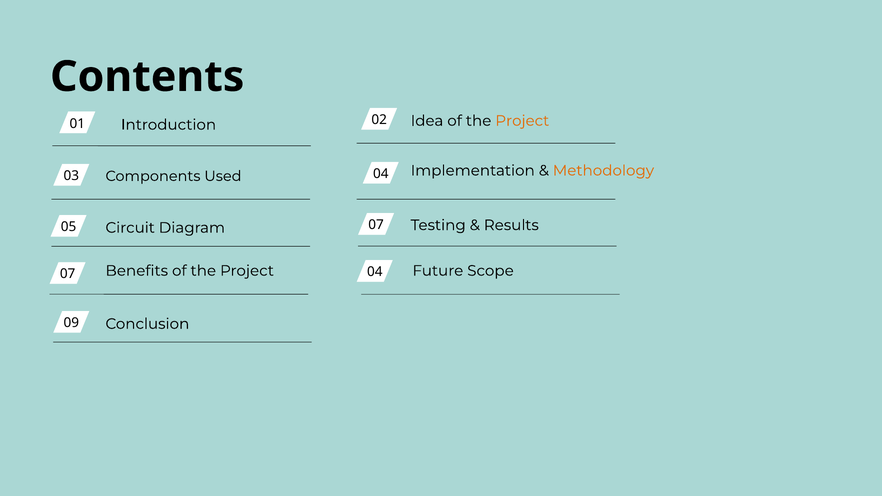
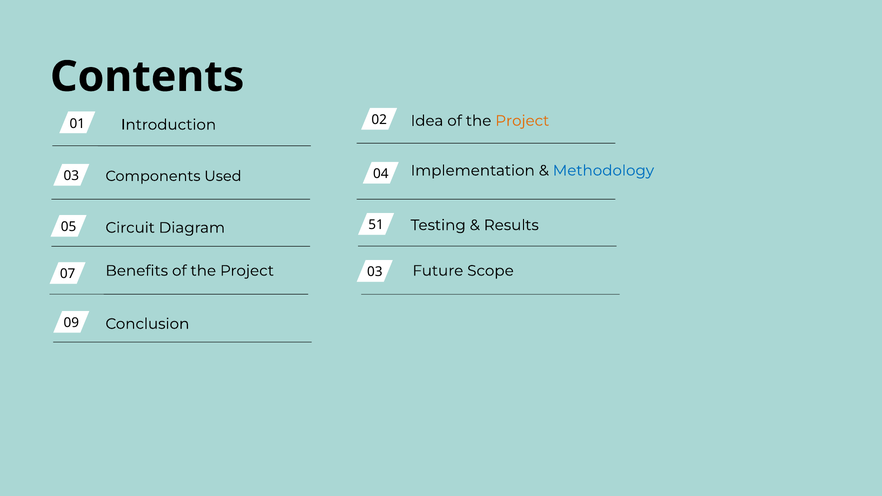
Methodology colour: orange -> blue (603, 171)
Diagram 07: 07 -> 51 (376, 225)
Project 04: 04 -> 03 (375, 272)
